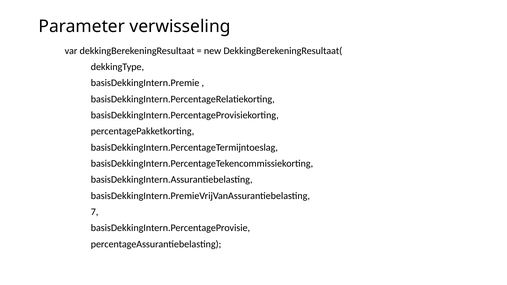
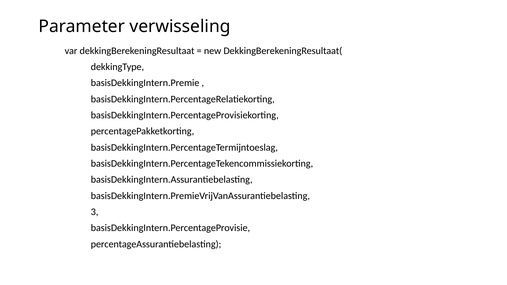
7: 7 -> 3 (95, 212)
